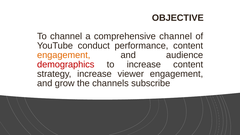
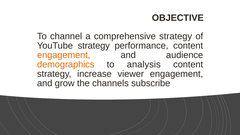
comprehensive channel: channel -> strategy (176, 36)
YouTube conduct: conduct -> strategy (94, 46)
demographics colour: red -> orange (66, 64)
to increase: increase -> analysis (144, 64)
